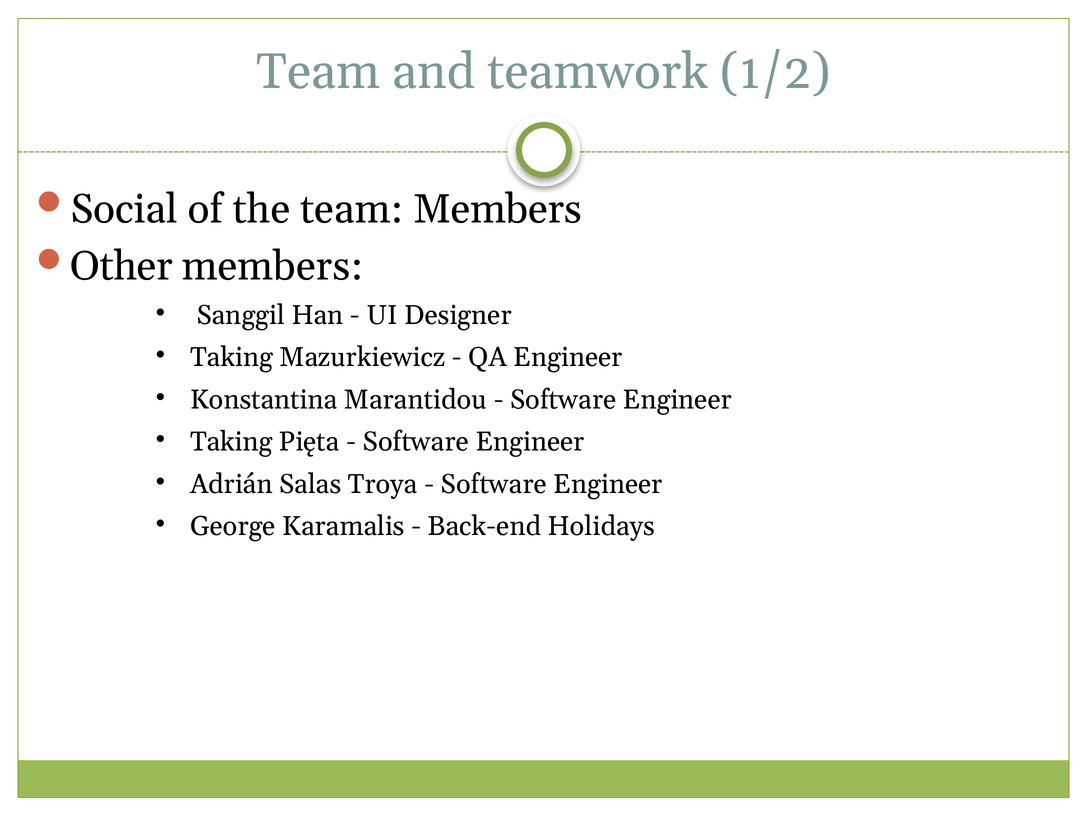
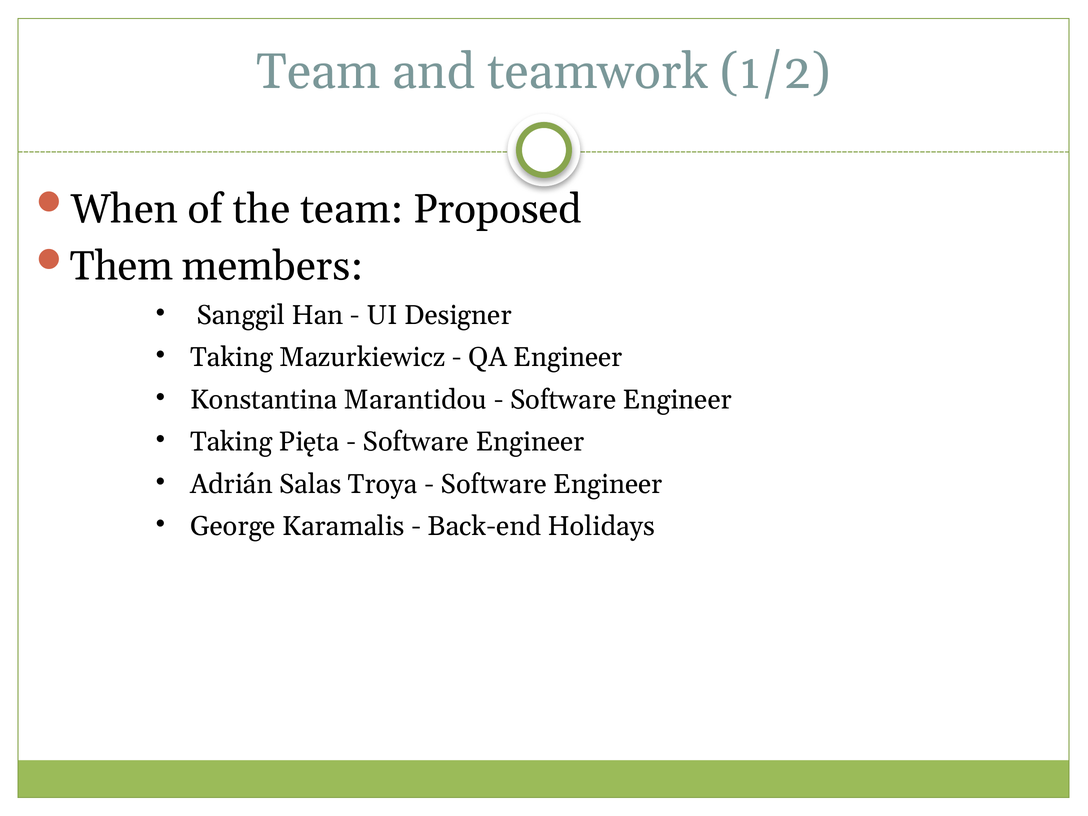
Social: Social -> When (124, 209)
team Members: Members -> Proposed (497, 209)
Other: Other -> Them (121, 266)
